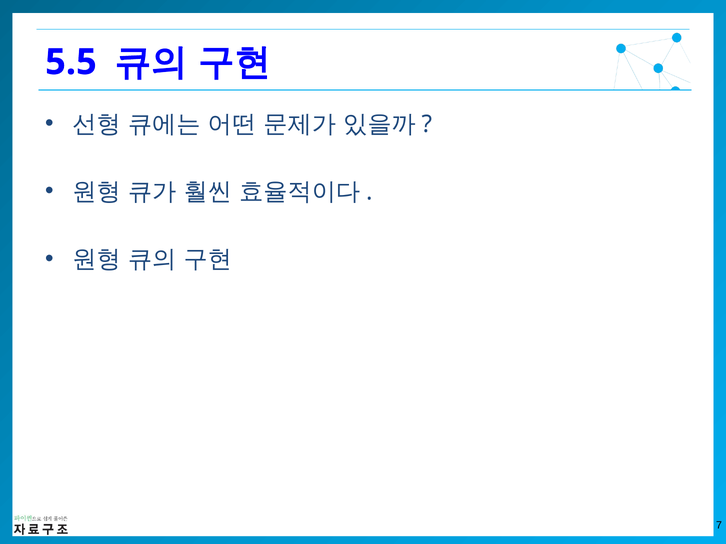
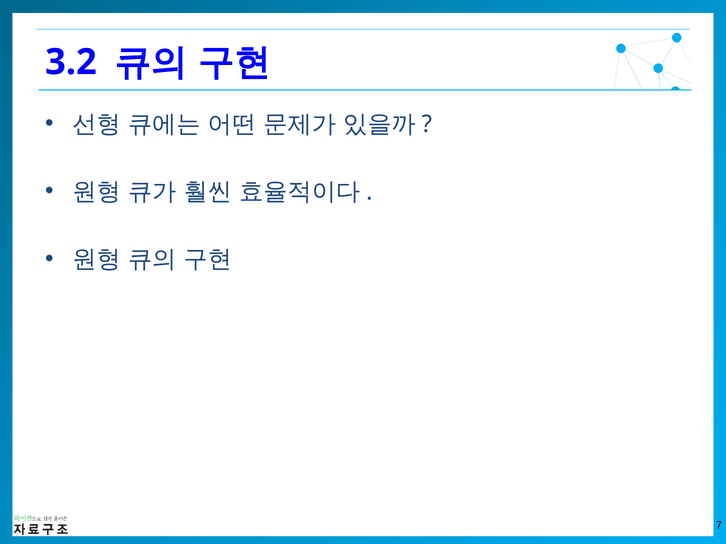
5.5: 5.5 -> 3.2 (71, 62)
